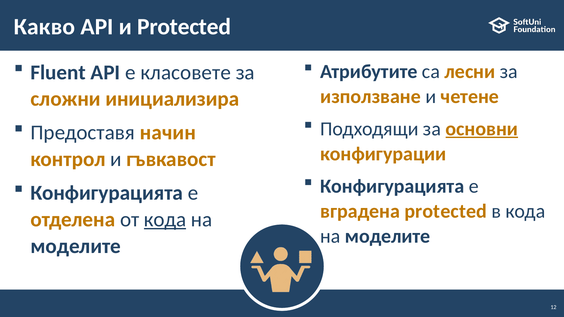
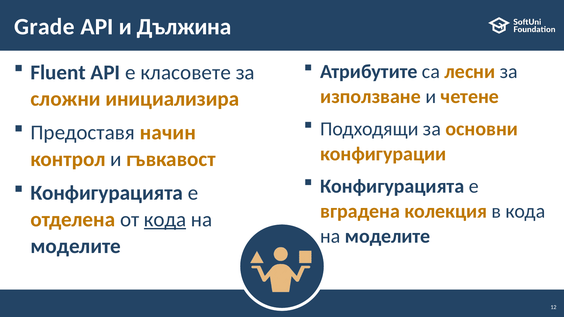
Какво: Какво -> Grade (44, 27)
и Protected: Protected -> Дължина (184, 27)
основни underline: present -> none (482, 129)
вградена protected: protected -> колекция (446, 211)
